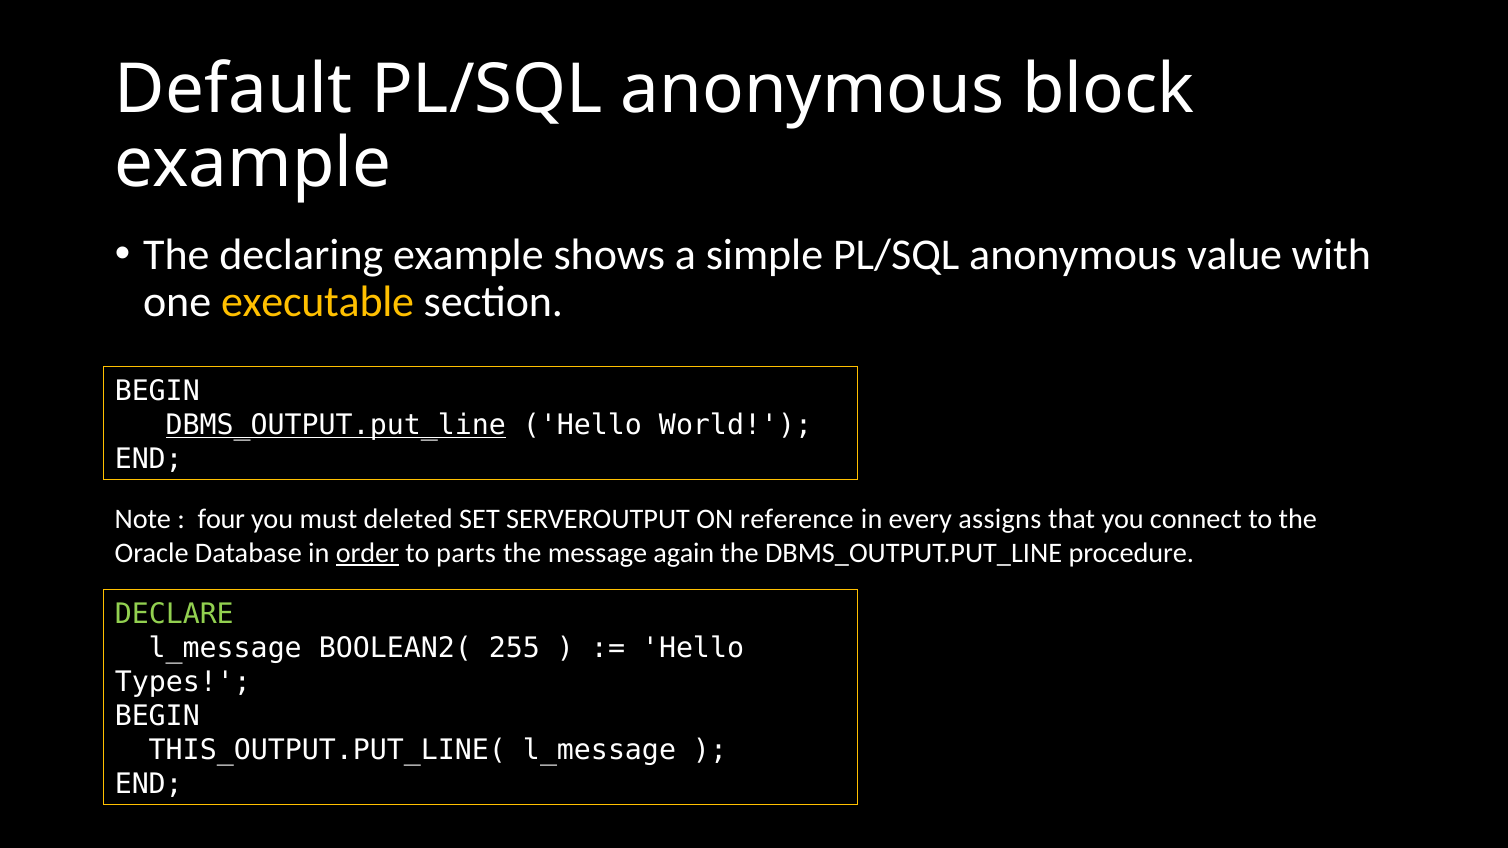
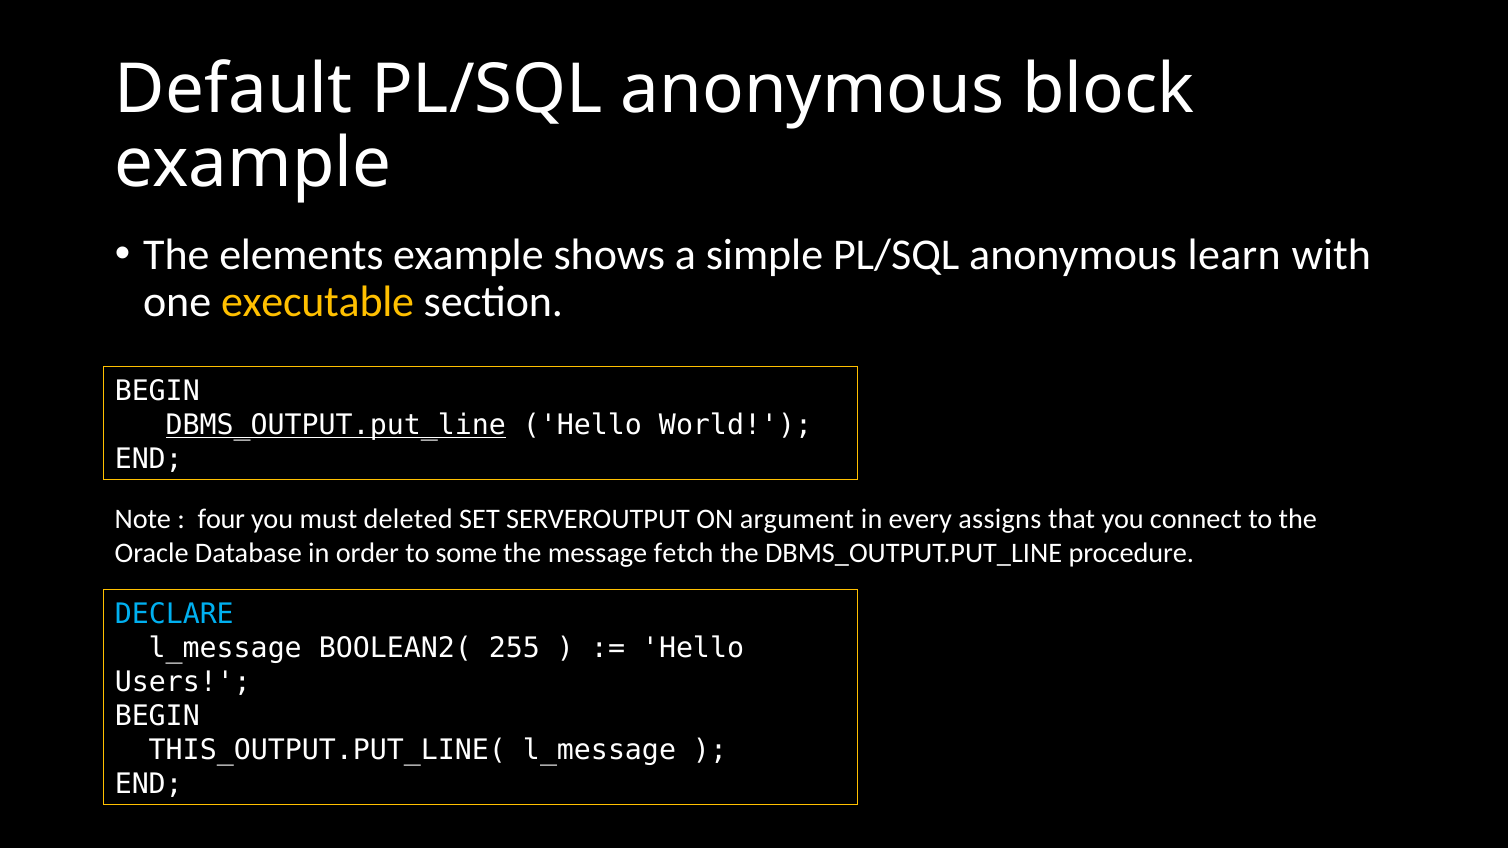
declaring: declaring -> elements (301, 255)
value: value -> learn (1234, 255)
reference: reference -> argument (797, 519)
order underline: present -> none (367, 553)
parts: parts -> some (466, 553)
again: again -> fetch (684, 553)
DECLARE colour: light green -> light blue (174, 615)
Types: Types -> Users (183, 682)
